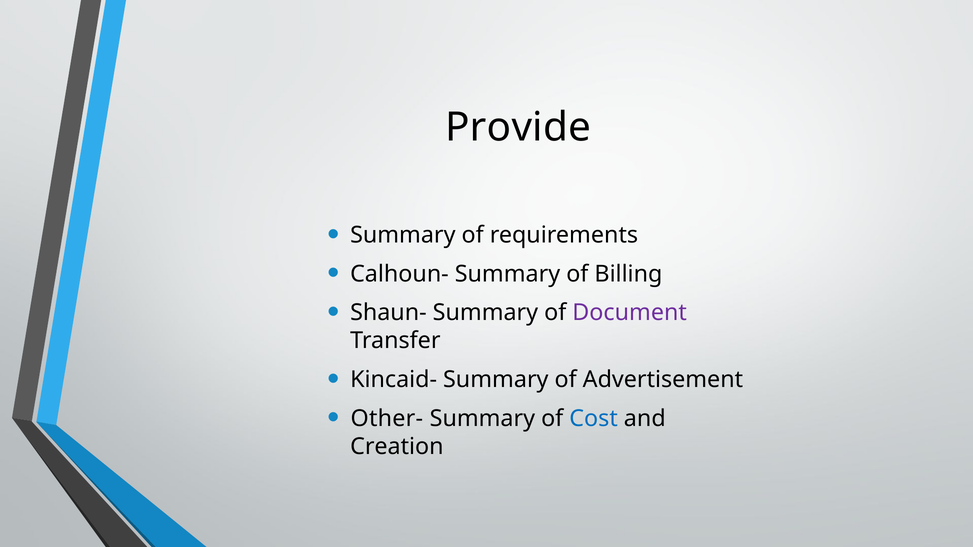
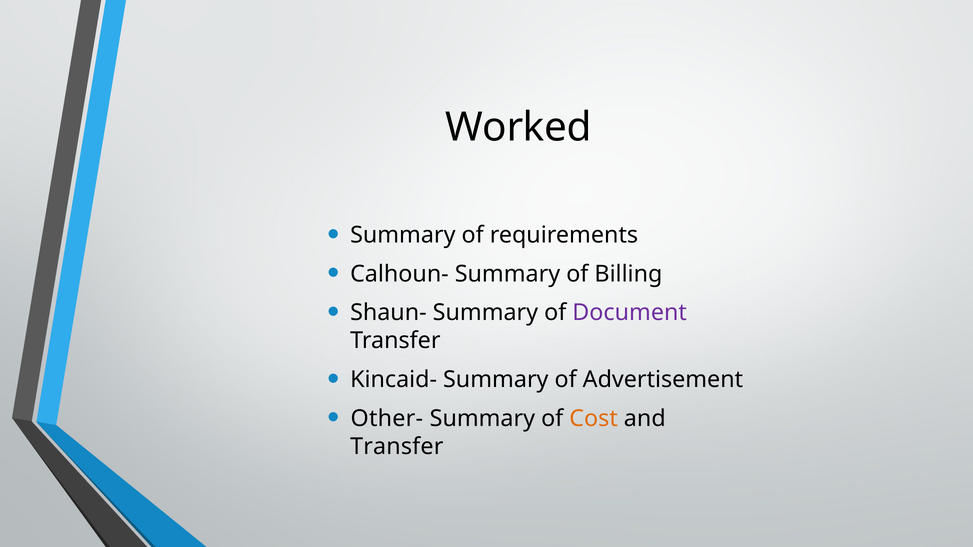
Provide: Provide -> Worked (518, 127)
Cost colour: blue -> orange (594, 419)
Creation: Creation -> Transfer (397, 447)
